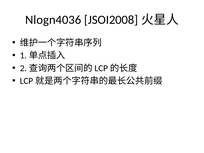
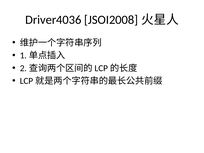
Nlogn4036: Nlogn4036 -> Driver4036 (53, 20)
